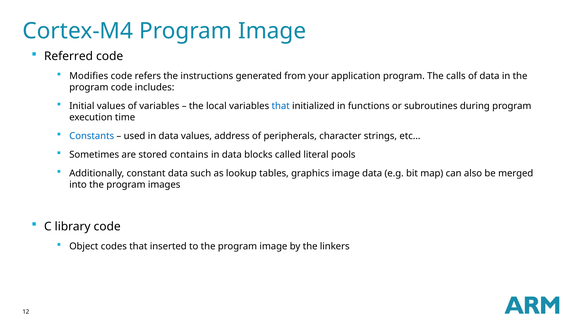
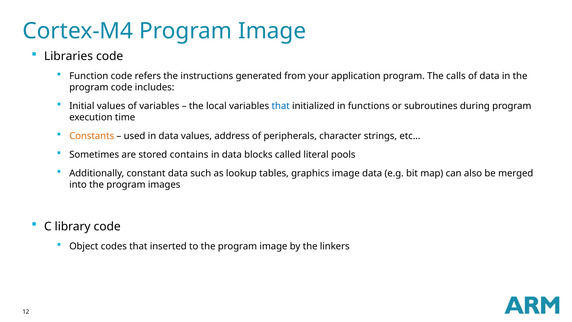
Referred: Referred -> Libraries (68, 56)
Modifies: Modifies -> Function (89, 76)
Constants colour: blue -> orange (92, 136)
